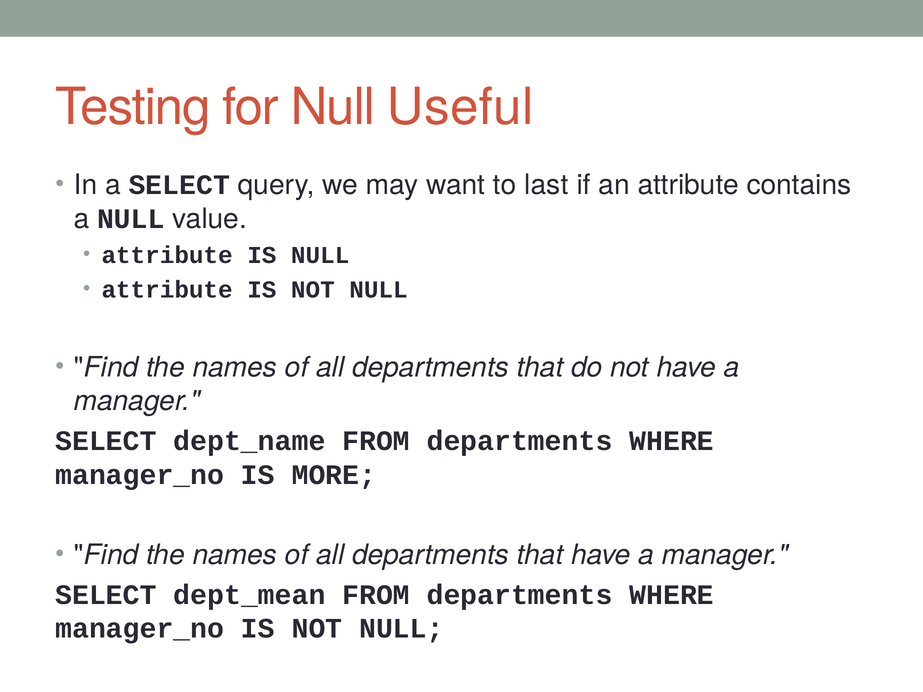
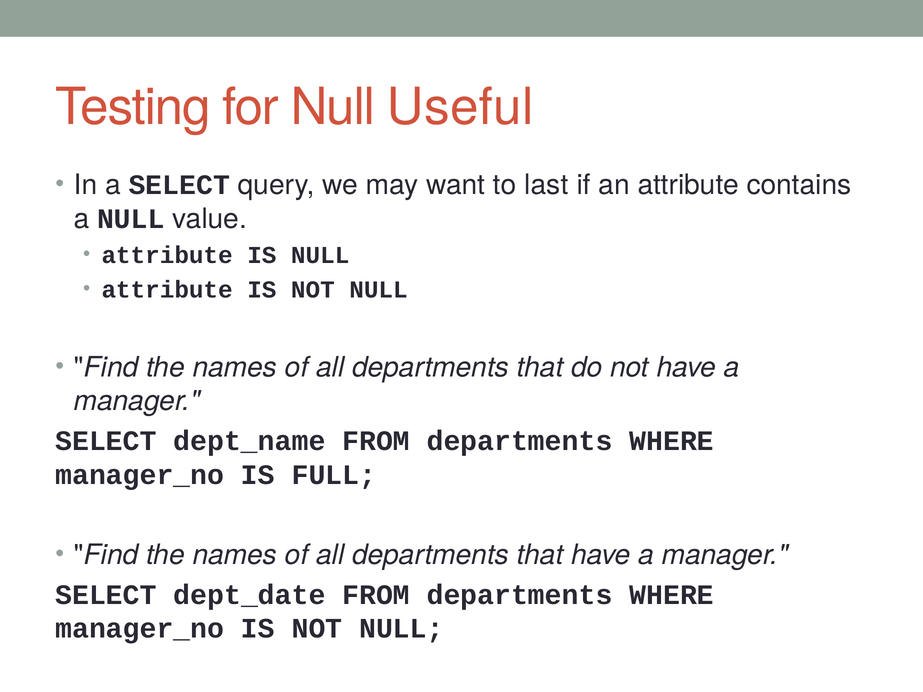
MORE: MORE -> FULL (334, 475)
dept_mean: dept_mean -> dept_date (249, 595)
